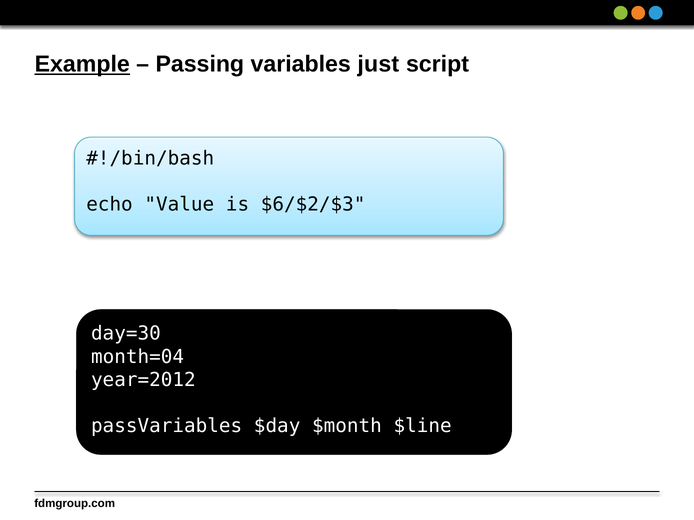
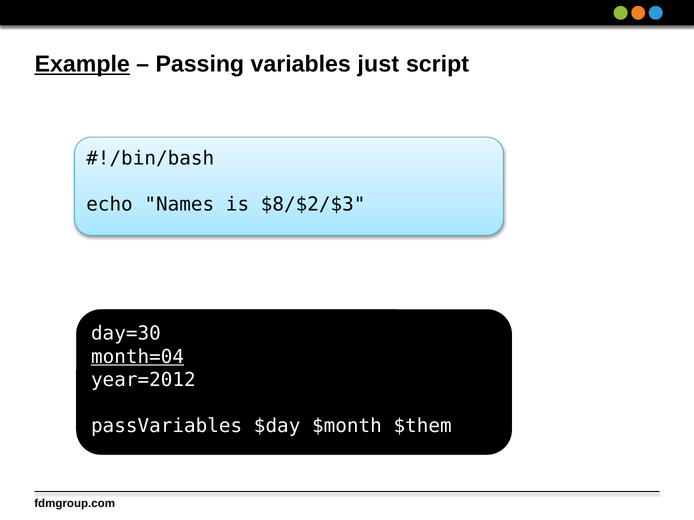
Value: Value -> Names (179, 205)
$6/$2/$3: $6/$2/$3 -> $8/$2/$3 (313, 205)
month=04 underline: none -> present (138, 357)
$line: $line -> $them (423, 426)
